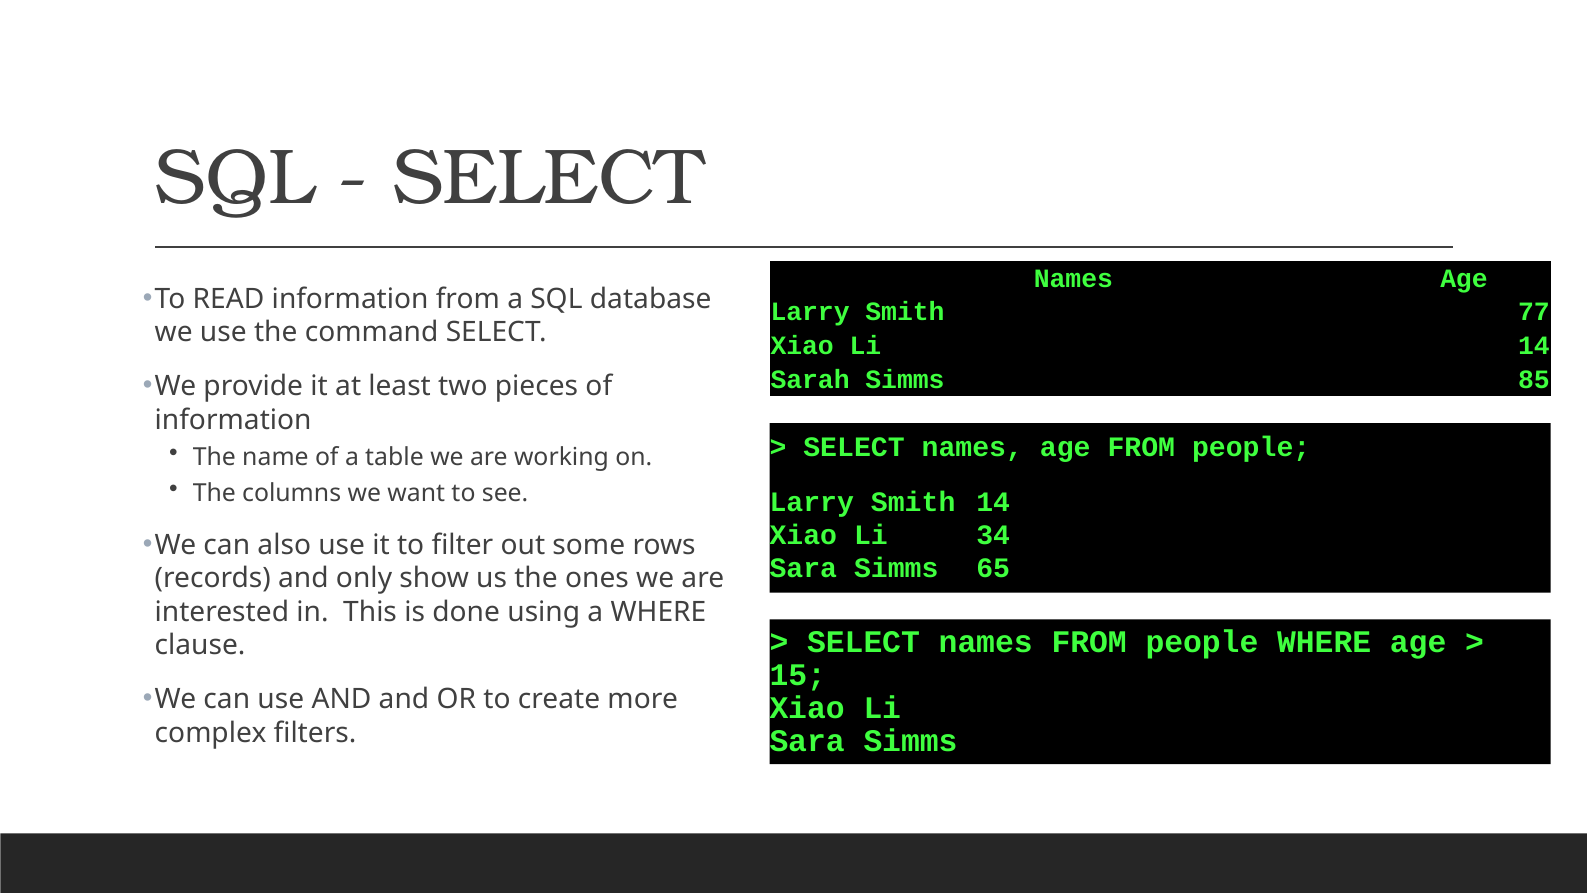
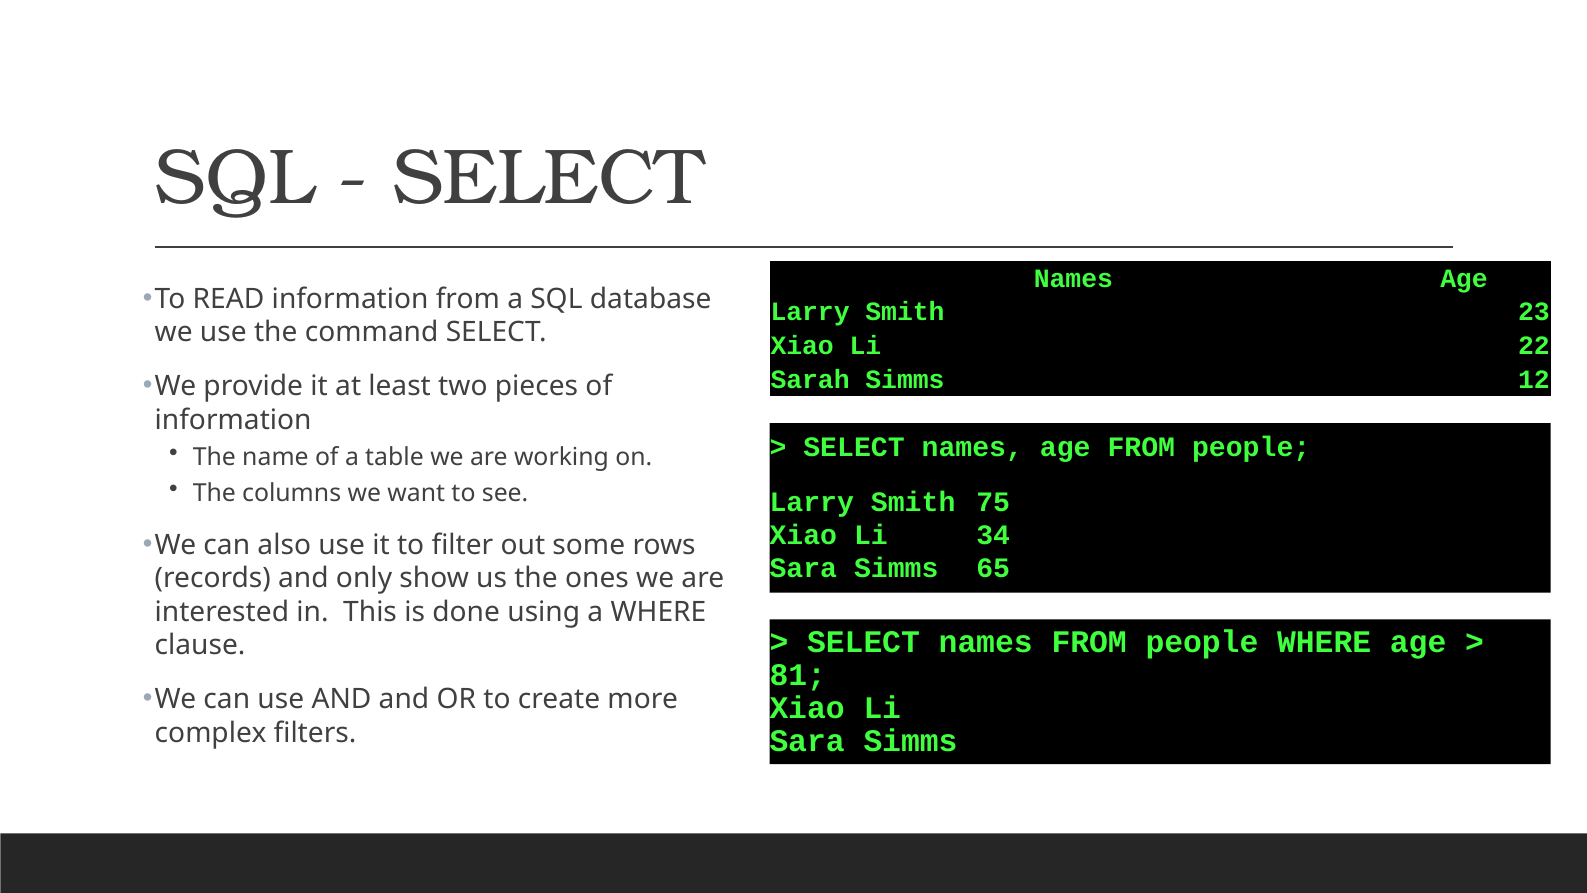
77: 77 -> 23 (1534, 312)
Li 14: 14 -> 22 (1534, 346)
85: 85 -> 12 (1534, 380)
Smith 14: 14 -> 75 (993, 502)
15: 15 -> 81 (798, 675)
